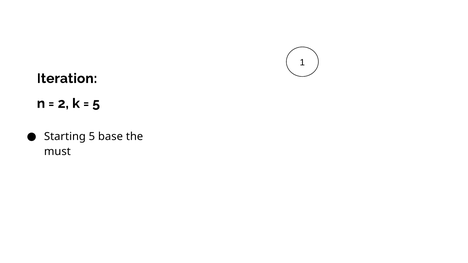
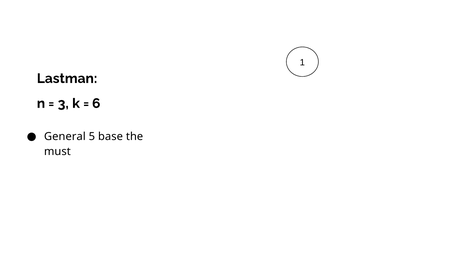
Iteration: Iteration -> Lastman (67, 79)
2: 2 -> 3 (63, 103)
5: 5 -> 6 (96, 103)
Starting: Starting -> General (65, 137)
